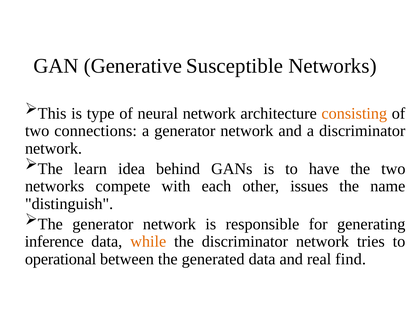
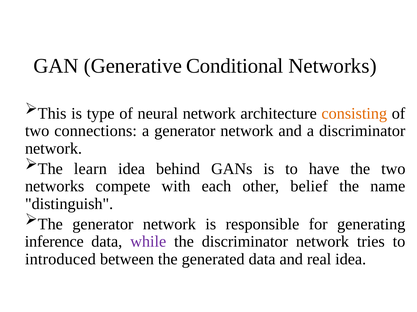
Susceptible: Susceptible -> Conditional (235, 66)
issues: issues -> belief (309, 187)
while colour: orange -> purple (148, 242)
operational: operational -> introduced (60, 260)
real find: find -> idea (351, 260)
